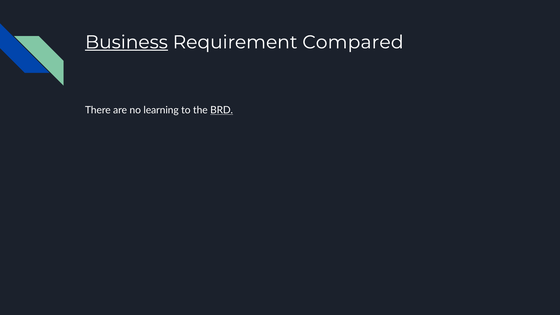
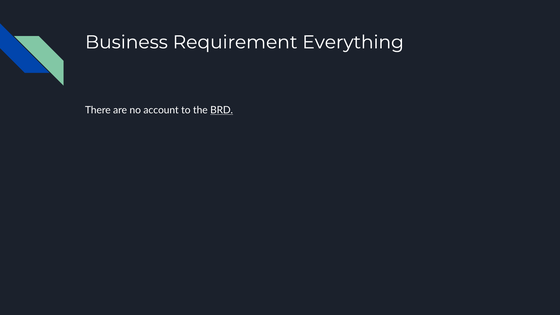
Business underline: present -> none (126, 42)
Compared: Compared -> Everything (353, 42)
learning: learning -> account (161, 110)
